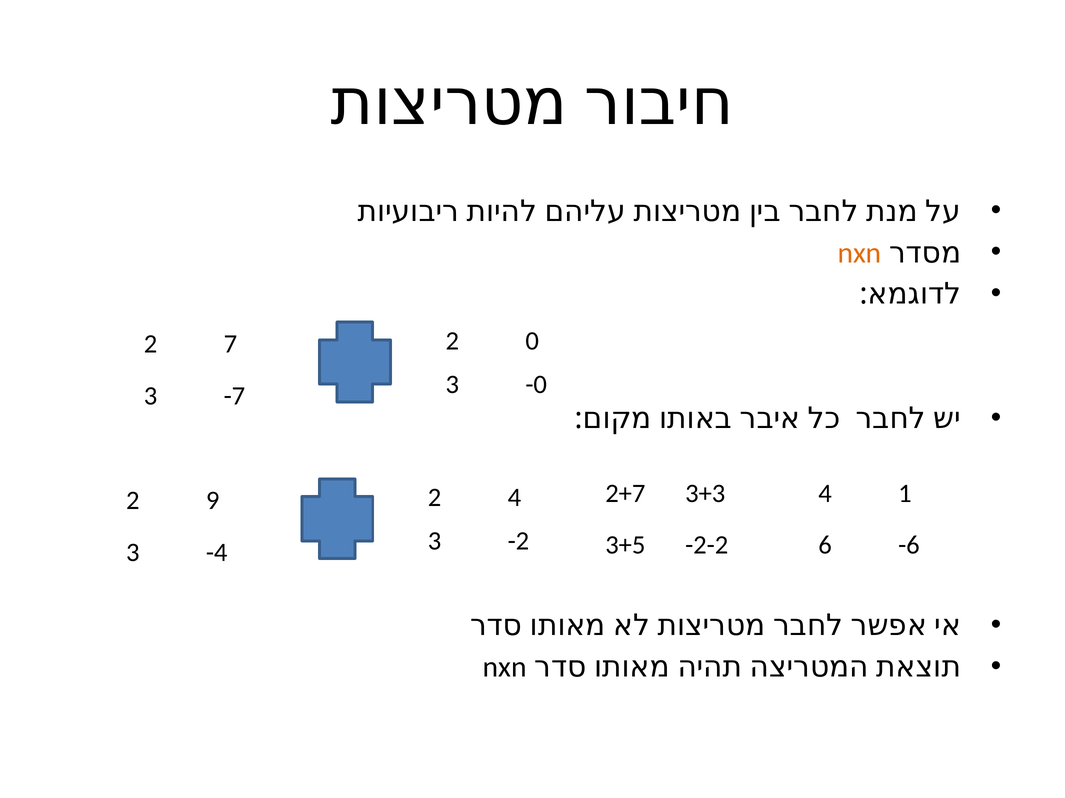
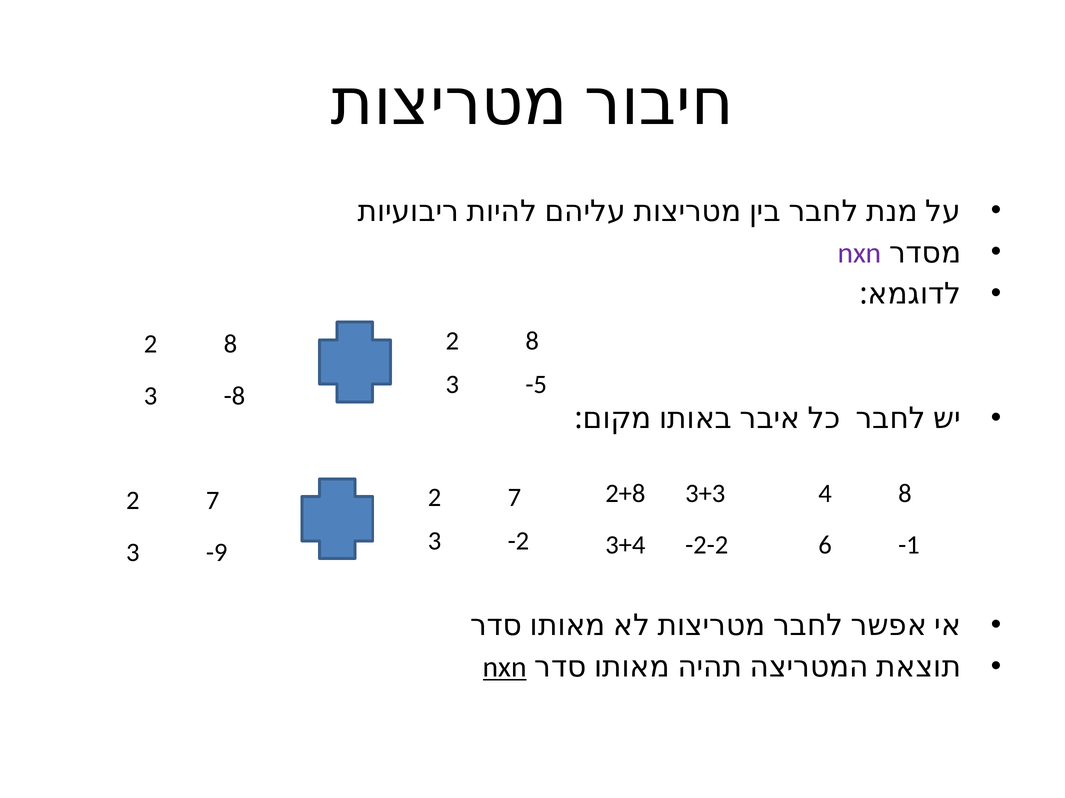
nxn colour: orange -> purple (860, 253)
0: 0 -> 8 (532, 341)
7: 7 -> 8 (230, 344)
-0: -0 -> -5 (536, 385)
-7: -7 -> -8 (234, 396)
2+7: 2+7 -> 2+8 (625, 494)
4 1: 1 -> 8 (905, 494)
4: 4 -> 7 (514, 498)
9: 9 -> 7 (213, 501)
3+5: 3+5 -> 3+4 (625, 546)
-6: -6 -> -1 (909, 546)
-4: -4 -> -9 (217, 553)
nxn underline: none -> present (505, 668)
